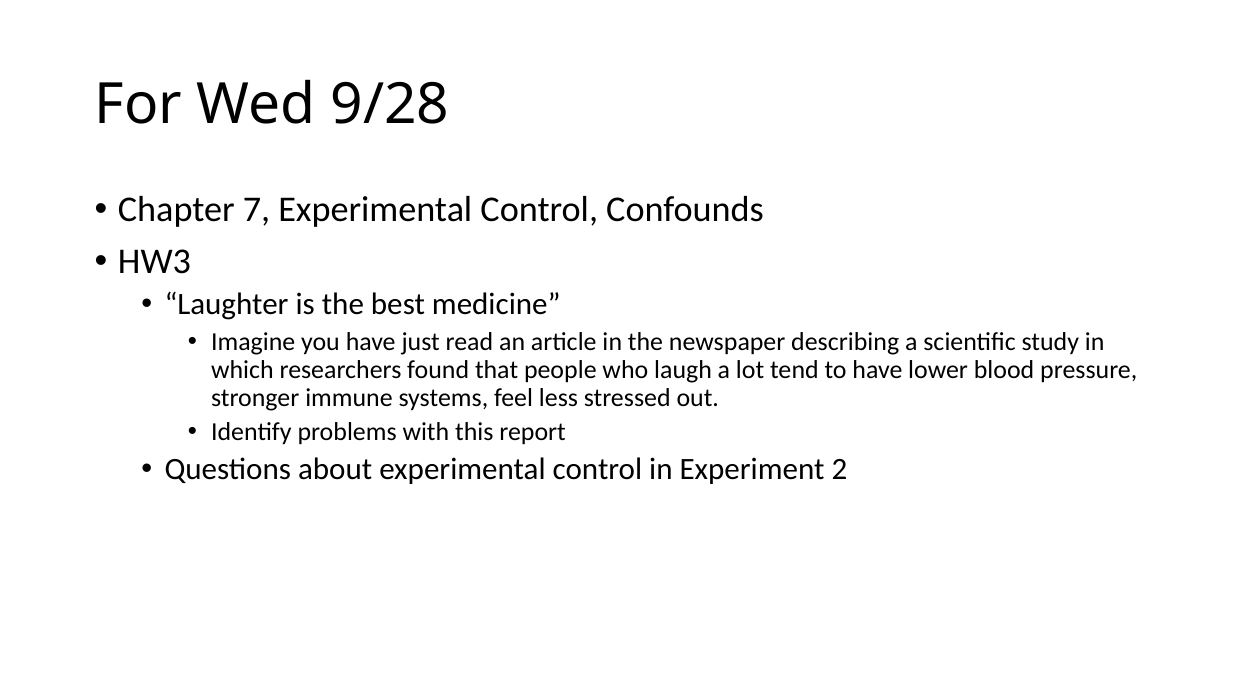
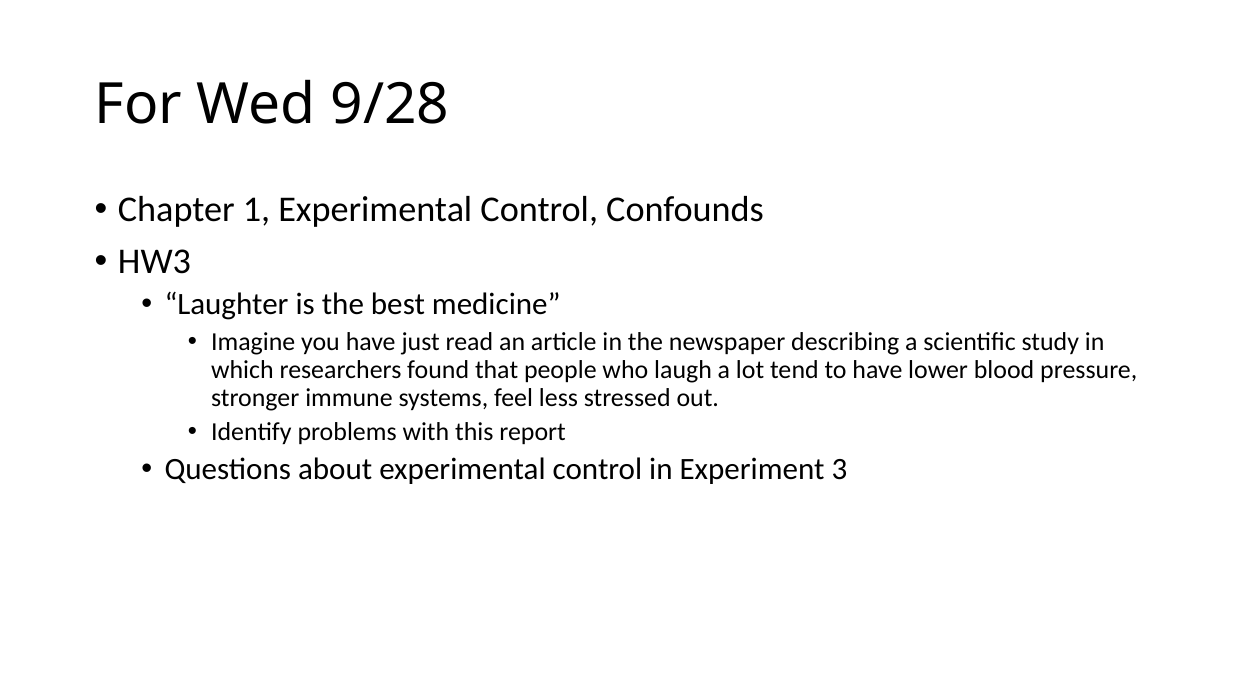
7: 7 -> 1 (257, 210)
2: 2 -> 3 (839, 470)
